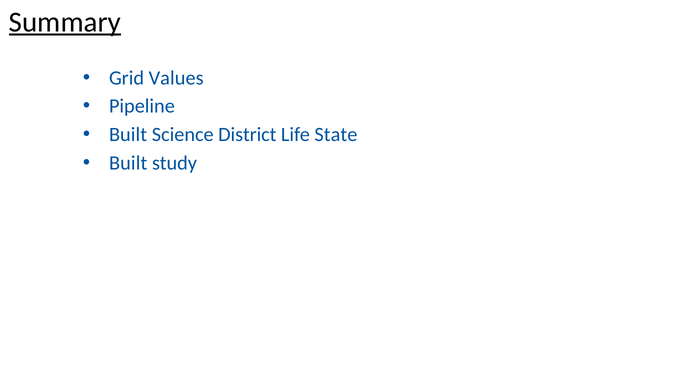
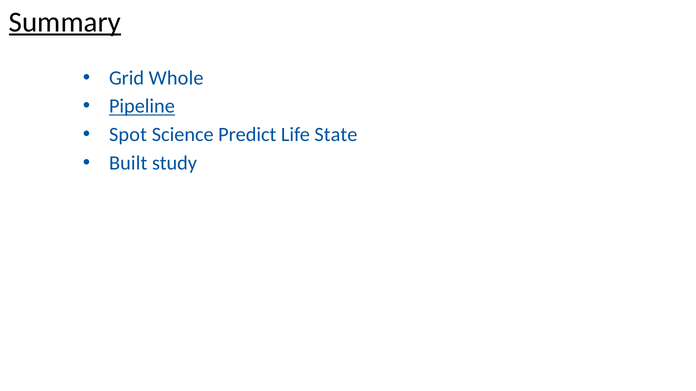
Values: Values -> Whole (176, 78)
Pipeline underline: none -> present (142, 106)
Built: Built -> Spot (128, 135)
District: District -> Predict (247, 135)
